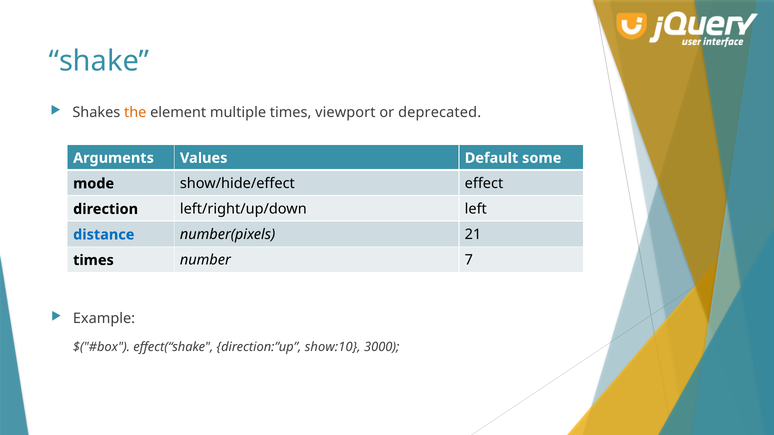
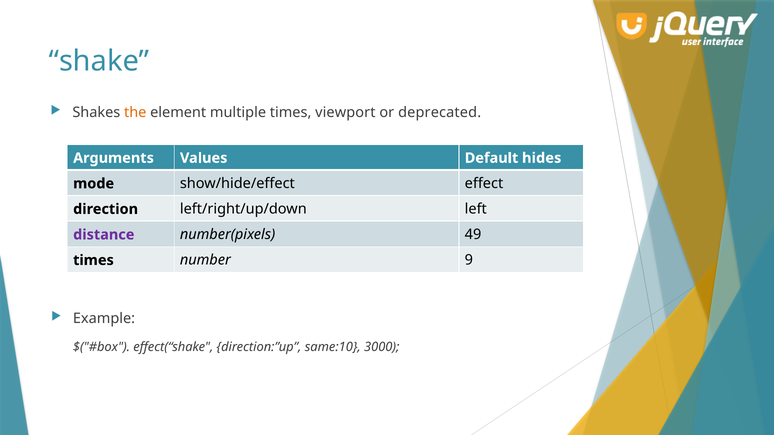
some: some -> hides (542, 158)
distance colour: blue -> purple (104, 235)
21: 21 -> 49 (473, 235)
7: 7 -> 9 (469, 260)
show:10: show:10 -> same:10 (333, 347)
